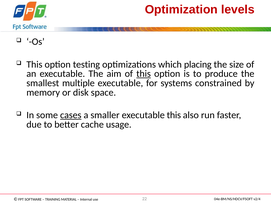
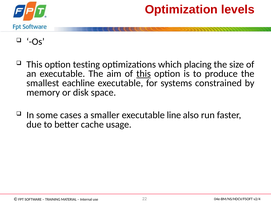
multiple: multiple -> eachline (78, 83)
cases underline: present -> none (71, 115)
executable this: this -> line (174, 115)
